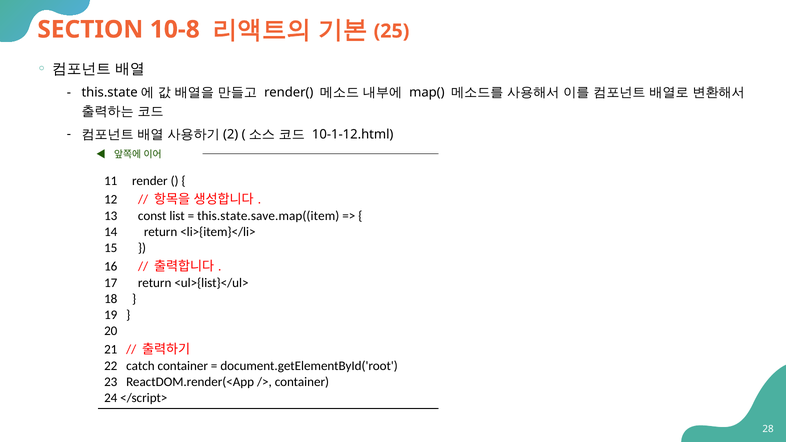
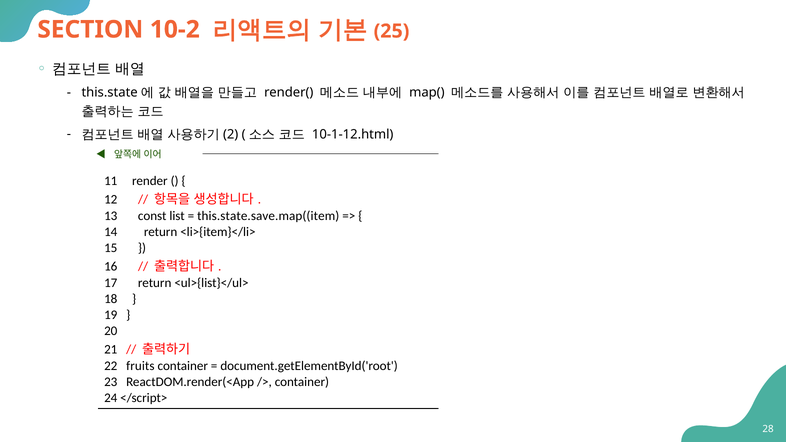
10-8: 10-8 -> 10-2 (175, 30)
catch: catch -> fruits (140, 366)
